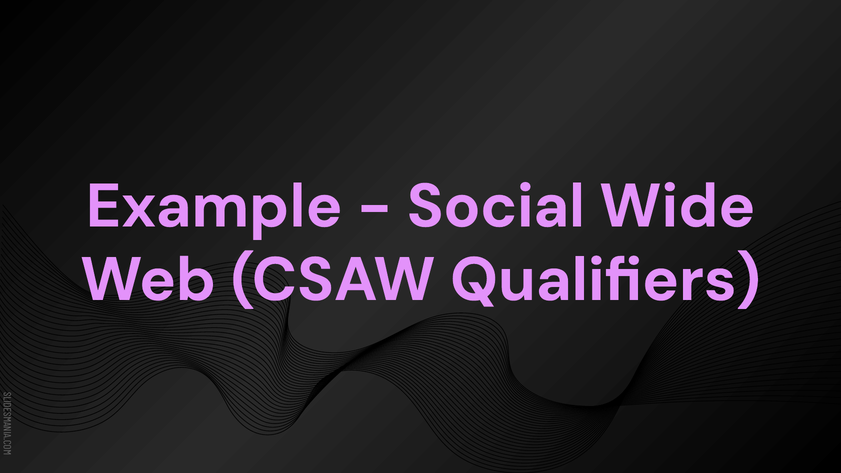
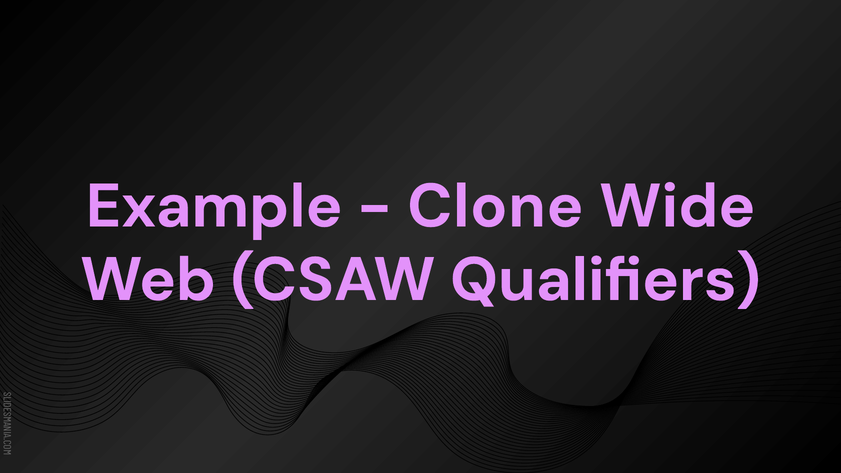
Social: Social -> Clone (495, 206)
